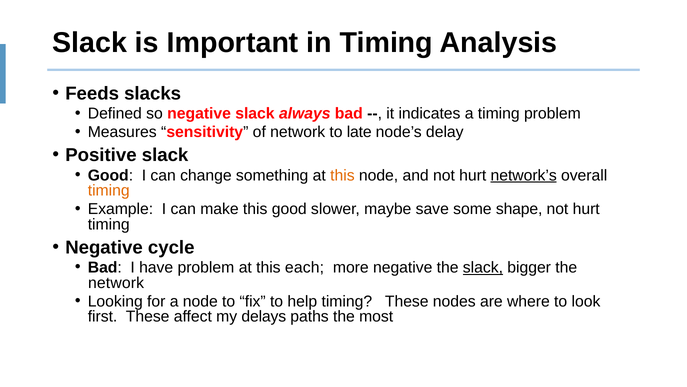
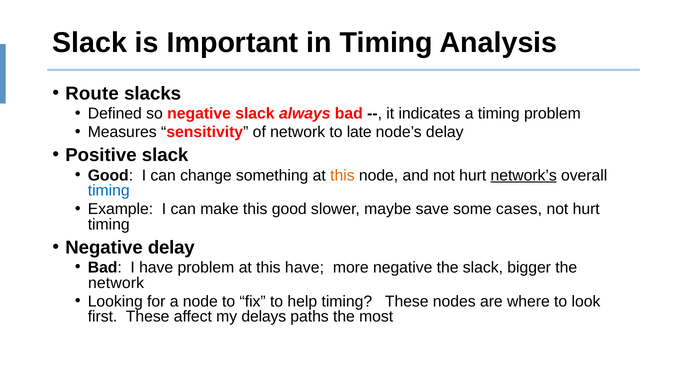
Feeds: Feeds -> Route (92, 94)
timing colour: orange -> blue (109, 190)
shape: shape -> cases (519, 209)
Negative cycle: cycle -> delay (171, 247)
this each: each -> have (305, 267)
slack underline: present -> none (483, 267)
